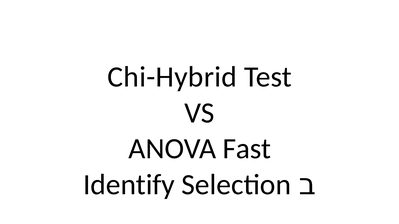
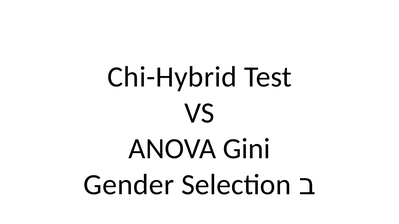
Fast: Fast -> Gini (247, 149)
Identify: Identify -> Gender (129, 185)
